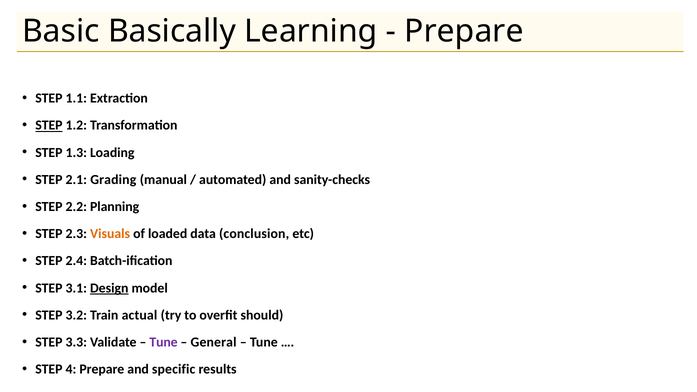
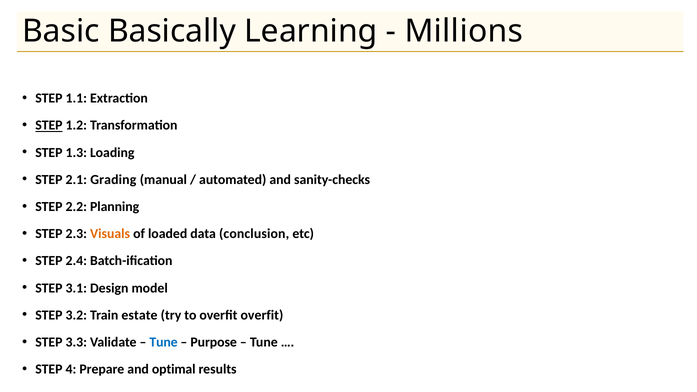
Prepare: Prepare -> Millions (464, 31)
Design underline: present -> none (109, 288)
actual: actual -> estate (139, 315)
overfit should: should -> overfit (262, 315)
Tune colour: purple -> blue (164, 342)
General: General -> Purpose (214, 342)
specific: specific -> optimal (174, 369)
